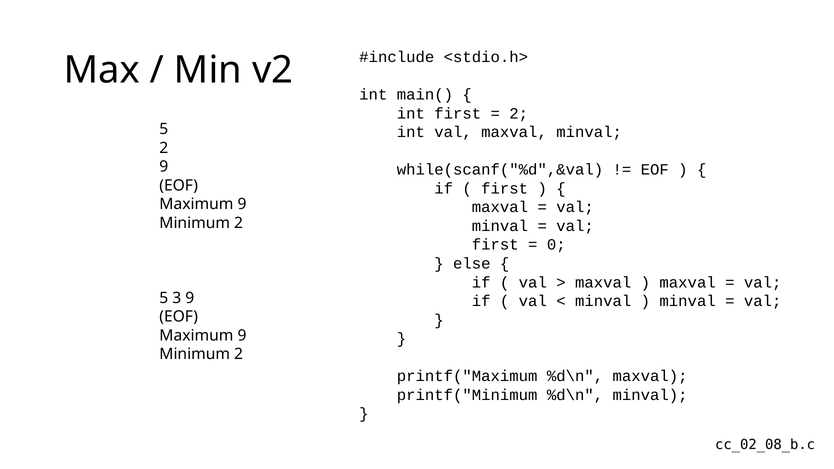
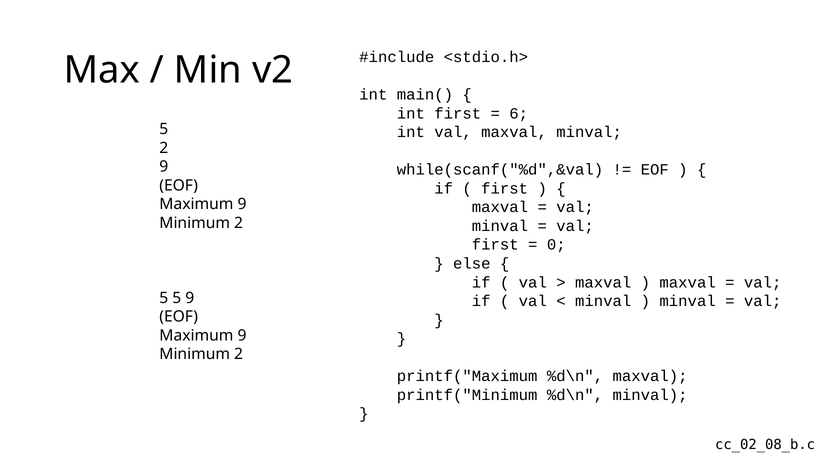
2: 2 -> 6 (519, 114)
5 3: 3 -> 5 (177, 298)
